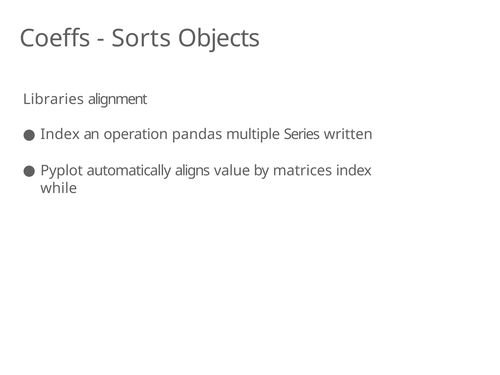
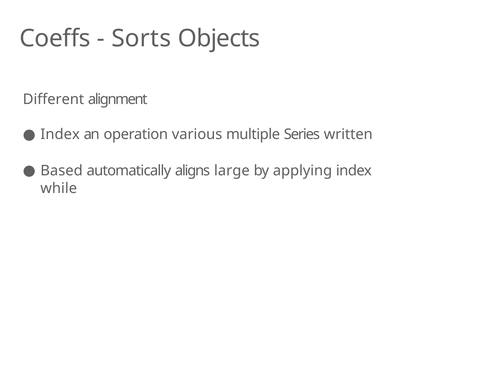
Libraries: Libraries -> Different (53, 99)
pandas: pandas -> various (197, 134)
Pyplot: Pyplot -> Based (62, 171)
value: value -> large (232, 171)
matrices: matrices -> applying (303, 171)
